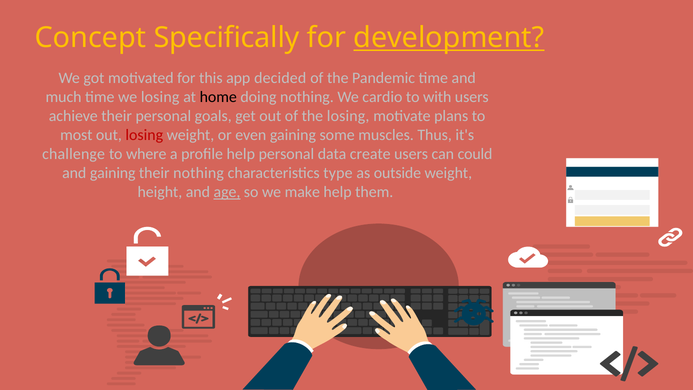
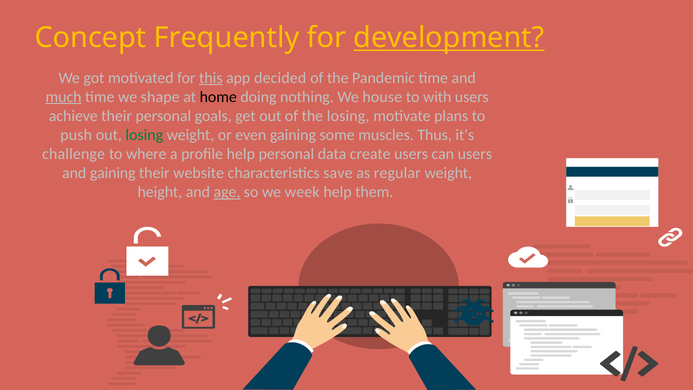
Specifically: Specifically -> Frequently (227, 38)
this underline: none -> present (211, 78)
much underline: none -> present (64, 97)
we losing: losing -> shape (160, 97)
cardio: cardio -> house (382, 97)
most: most -> push (76, 135)
losing colour: red -> green (144, 135)
can could: could -> users (475, 154)
their nothing: nothing -> website (199, 173)
type: type -> save (338, 173)
outside: outside -> regular (397, 173)
make: make -> week (302, 192)
